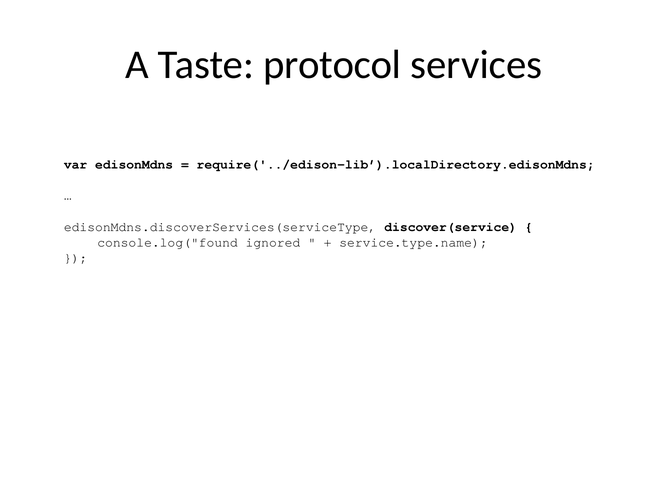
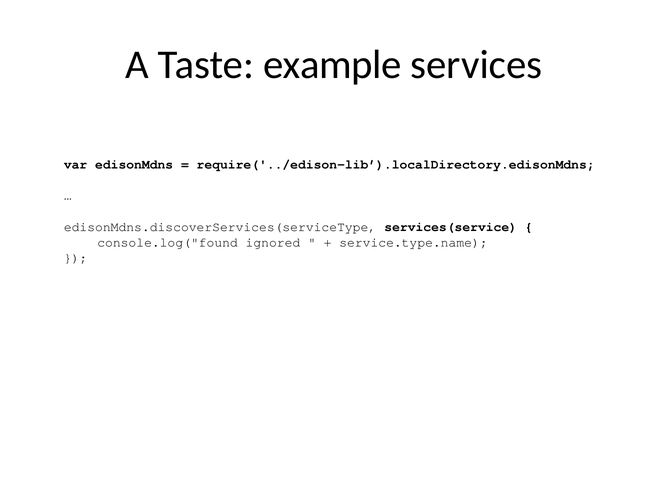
protocol: protocol -> example (332, 65)
discover(service: discover(service -> services(service (451, 227)
